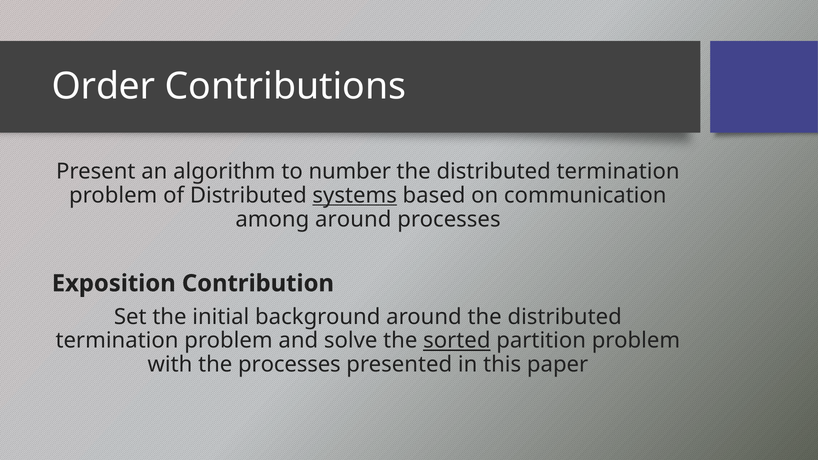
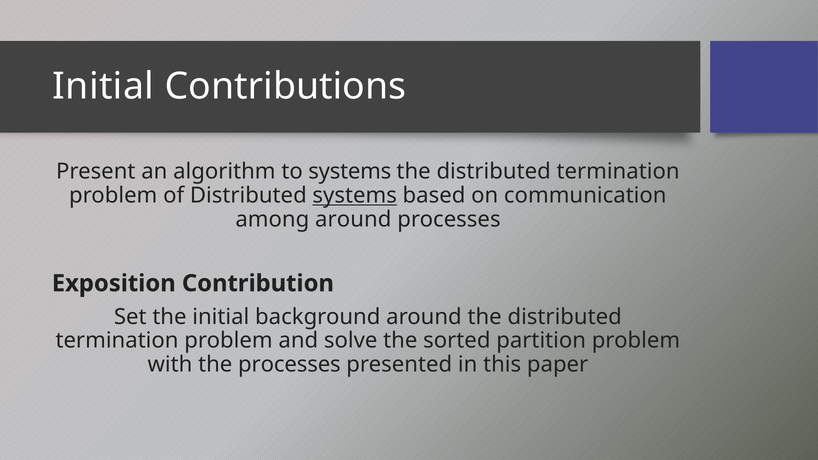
Order: Order -> Initial (103, 87)
to number: number -> systems (350, 172)
sorted underline: present -> none (457, 341)
